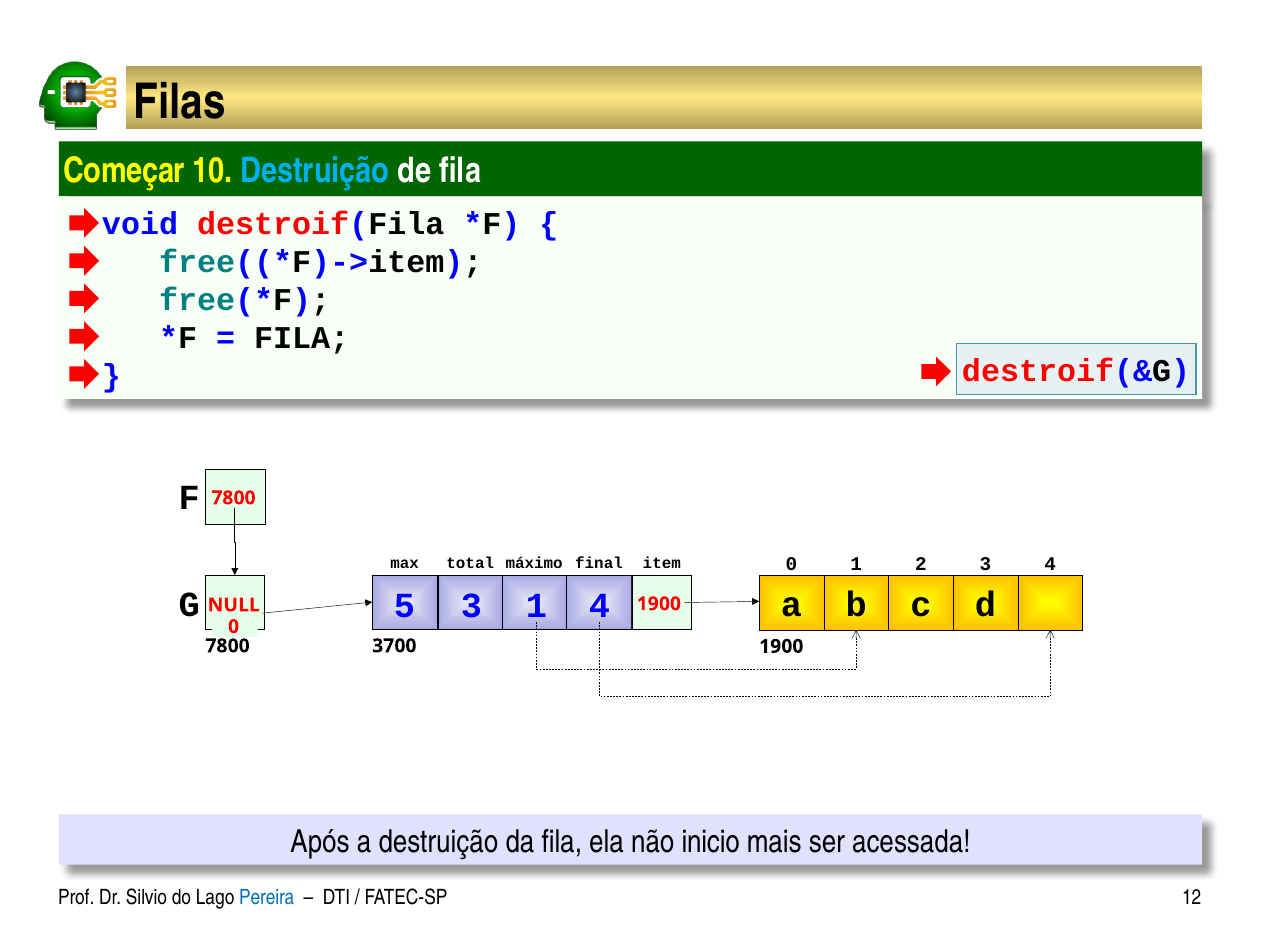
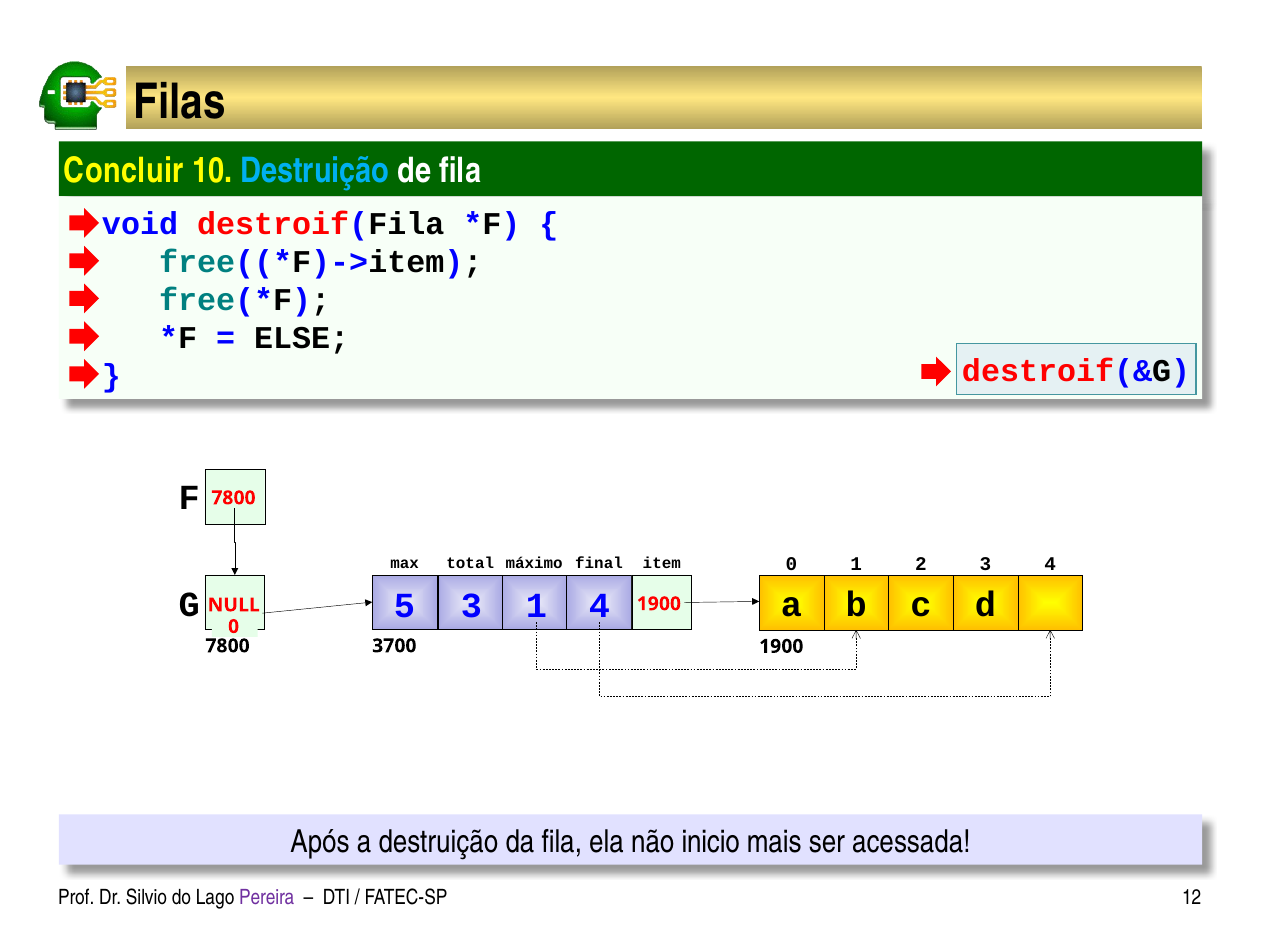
Começar: Começar -> Concluir (124, 171)
FILA: FILA -> ELSE (302, 338)
Pereira colour: blue -> purple (267, 898)
